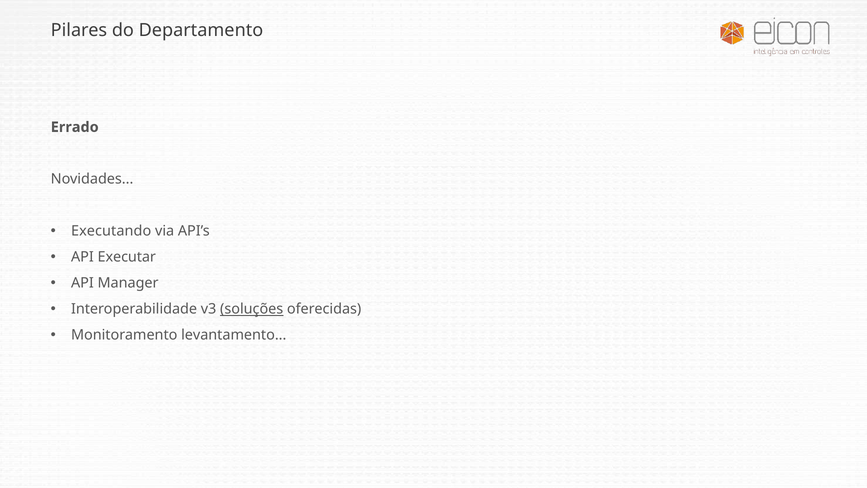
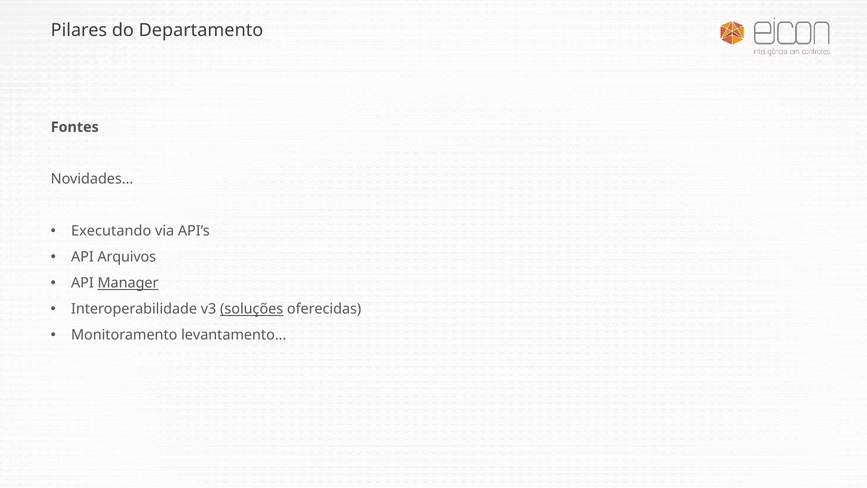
Errado: Errado -> Fontes (75, 127)
Executar: Executar -> Arquivos (127, 257)
Manager underline: none -> present (128, 283)
